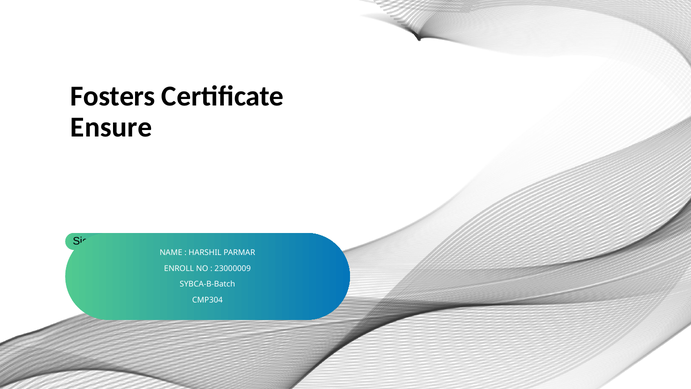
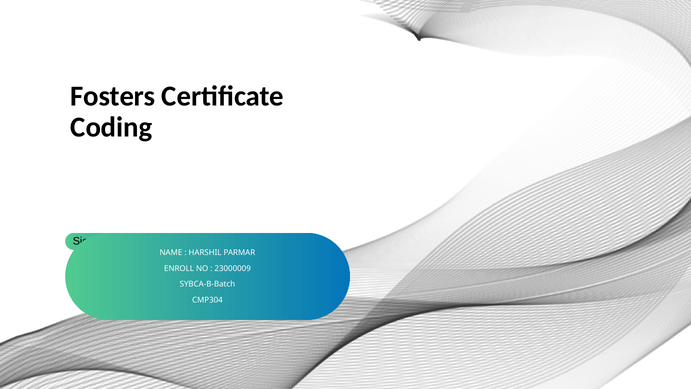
Ensure: Ensure -> Coding (111, 127)
